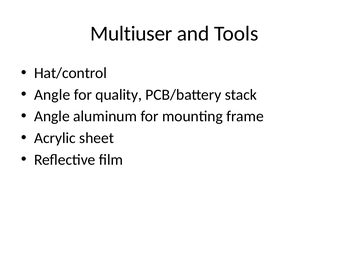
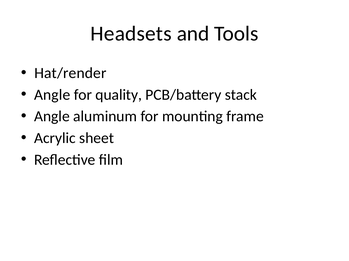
Multiuser: Multiuser -> Headsets (131, 34)
Hat/control: Hat/control -> Hat/render (70, 73)
